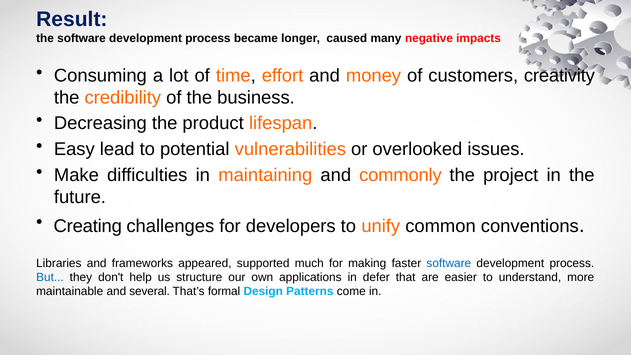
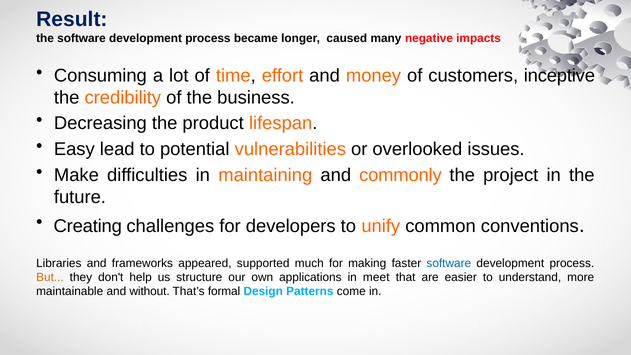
creativity: creativity -> inceptive (559, 75)
But colour: blue -> orange (50, 277)
defer: defer -> meet (376, 277)
several: several -> without (150, 291)
